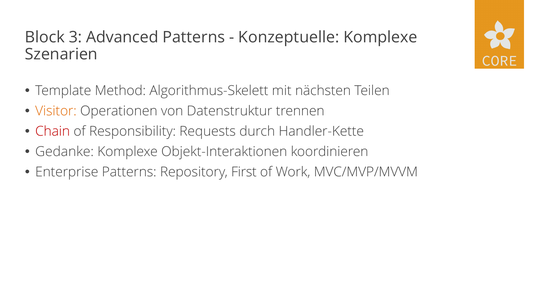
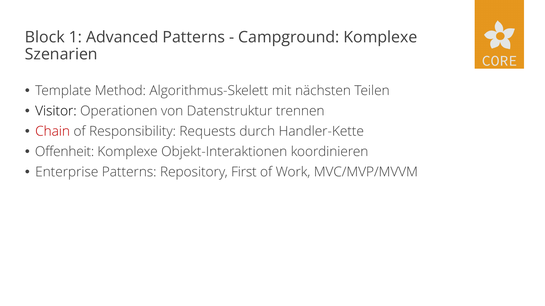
3: 3 -> 1 (75, 37)
Konzeptuelle: Konzeptuelle -> Campground (289, 37)
Visitor colour: orange -> black (56, 111)
Gedanke: Gedanke -> Offenheit (65, 152)
